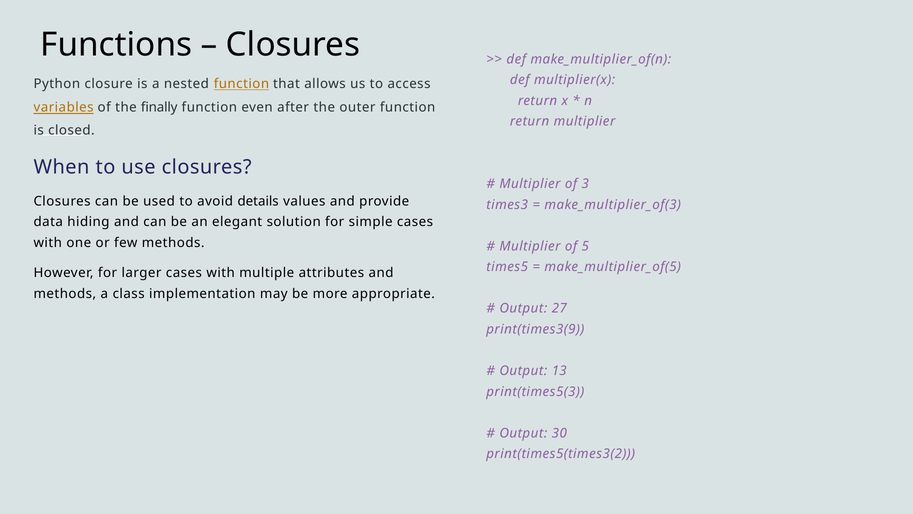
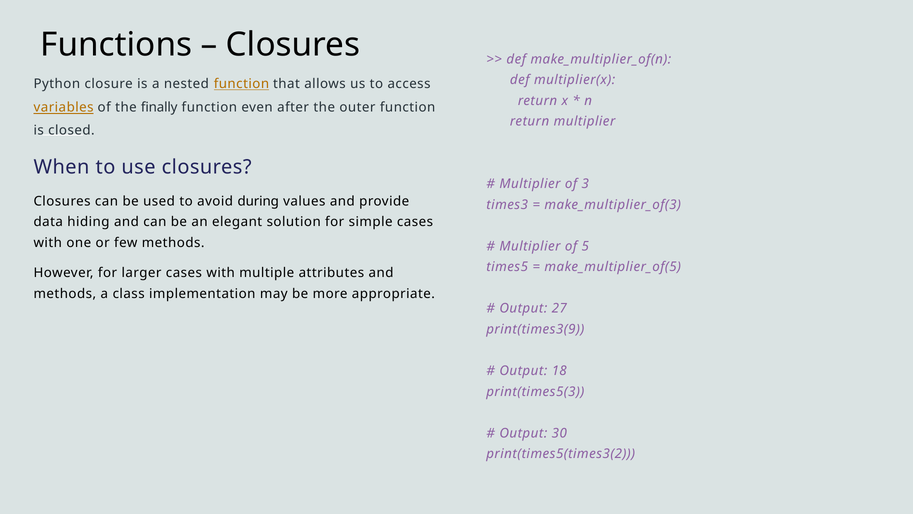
details: details -> during (258, 201)
13: 13 -> 18 (559, 371)
